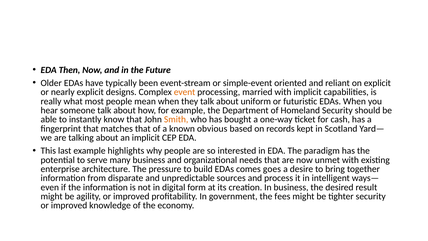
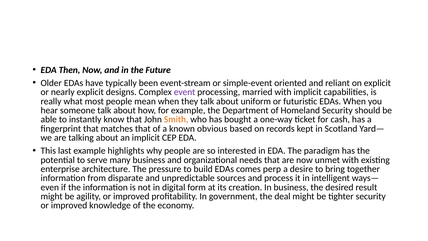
event colour: orange -> purple (185, 92)
goes: goes -> perp (272, 169)
fees: fees -> deal (282, 196)
